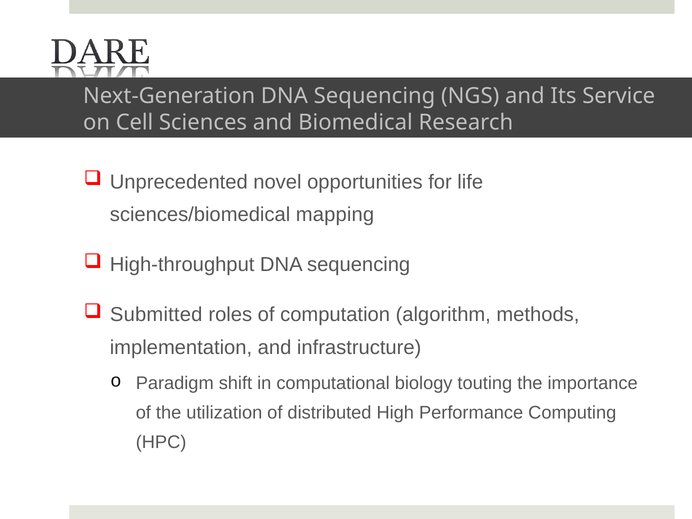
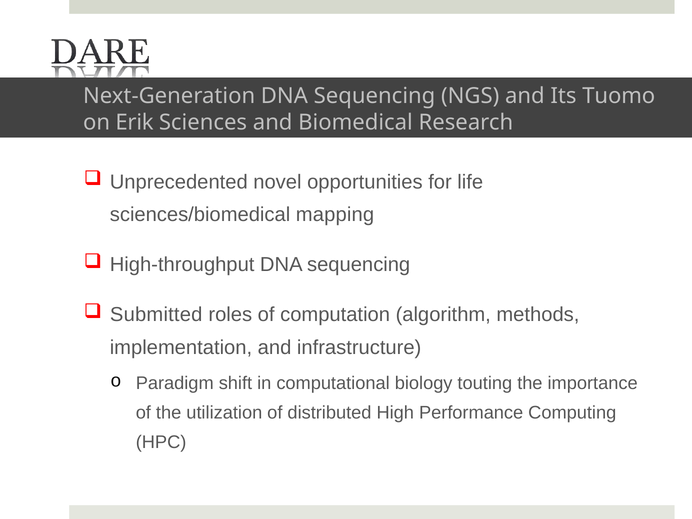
Service: Service -> Tuomo (619, 96)
Cell: Cell -> Erik (135, 122)
